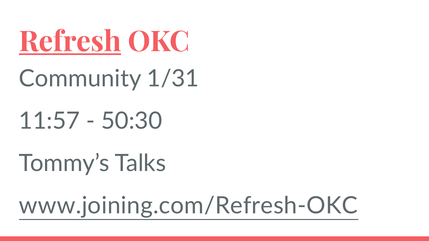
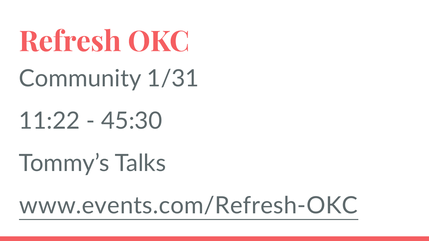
Refresh underline: present -> none (70, 42)
11:57: 11:57 -> 11:22 (50, 121)
50:30: 50:30 -> 45:30 (132, 121)
www.joining.com/Refresh-OKC: www.joining.com/Refresh-OKC -> www.events.com/Refresh-OKC (188, 206)
